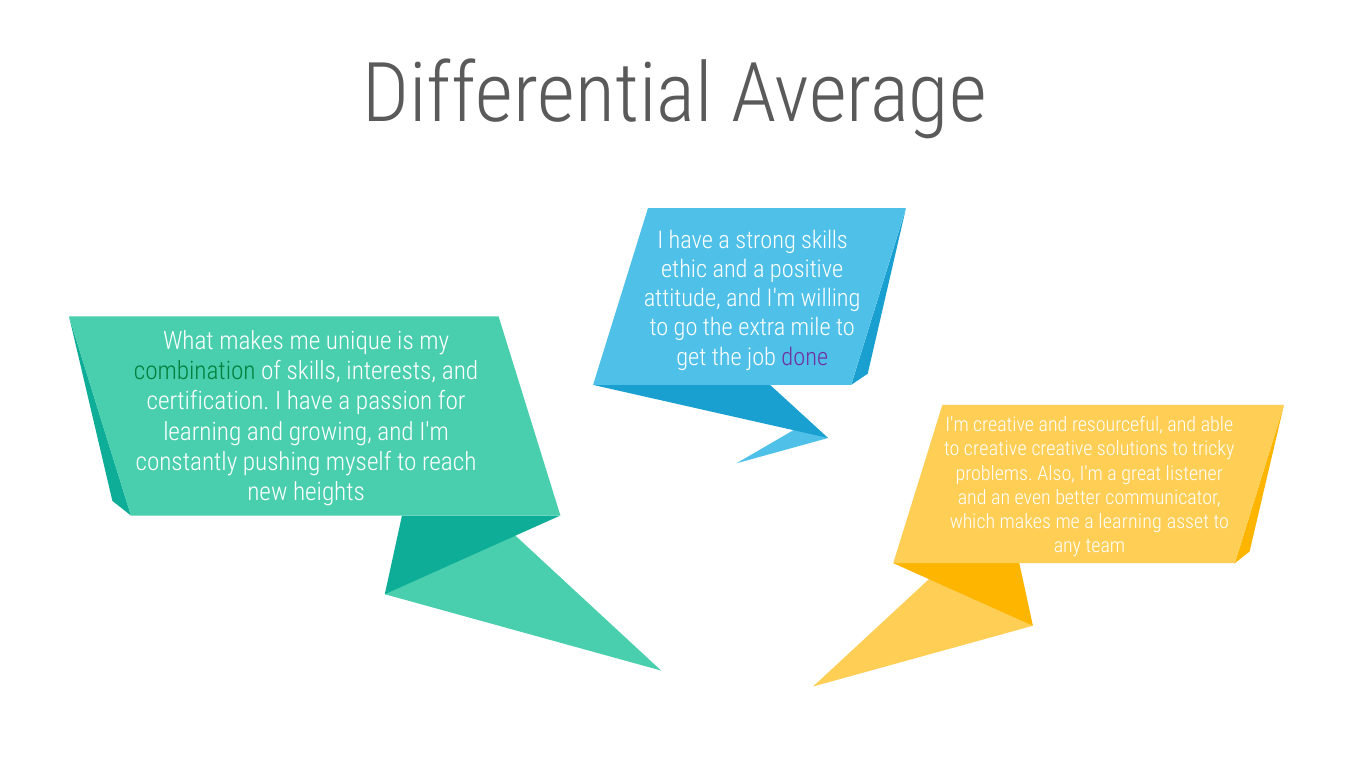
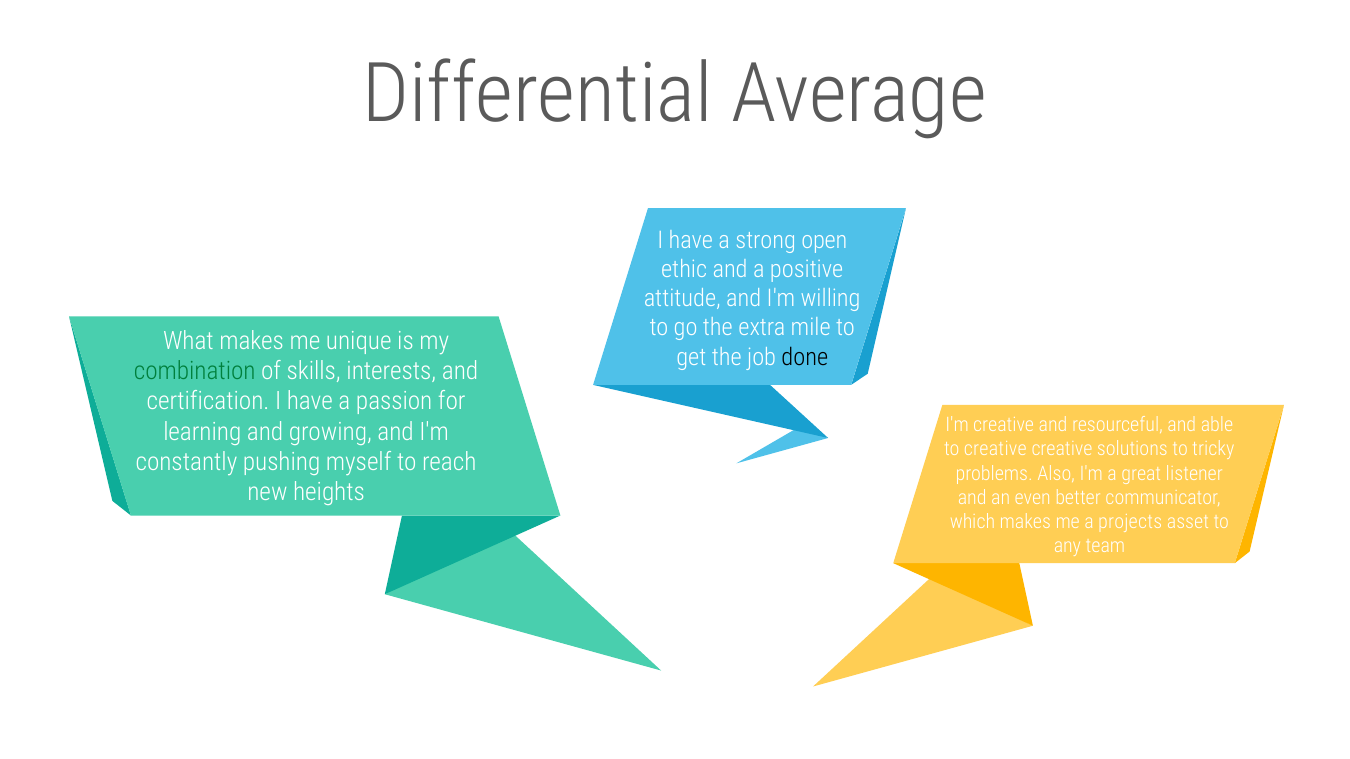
strong skills: skills -> open (824, 240)
done colour: purple -> black (805, 357)
a learning: learning -> projects (1130, 522)
